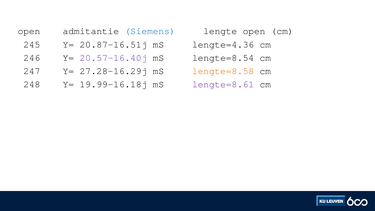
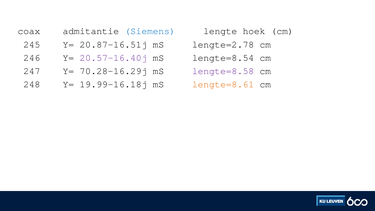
open: open -> coax (29, 31)
lengte open: open -> hoek (254, 31)
lengte=4.36: lengte=4.36 -> lengte=2.78 (223, 44)
27.28-16.29j: 27.28-16.29j -> 70.28-16.29j (113, 71)
lengte=8.58 colour: orange -> purple (223, 71)
lengte=8.61 colour: purple -> orange (223, 84)
